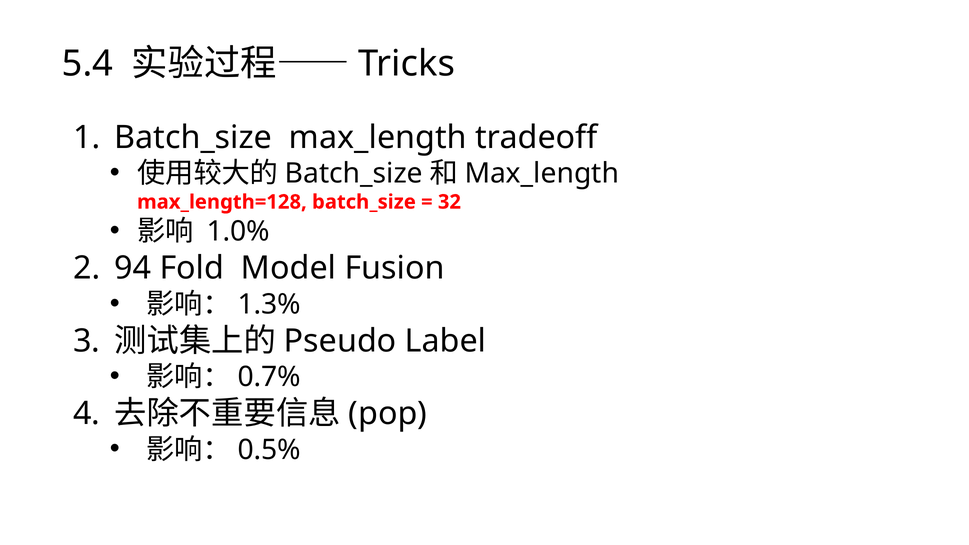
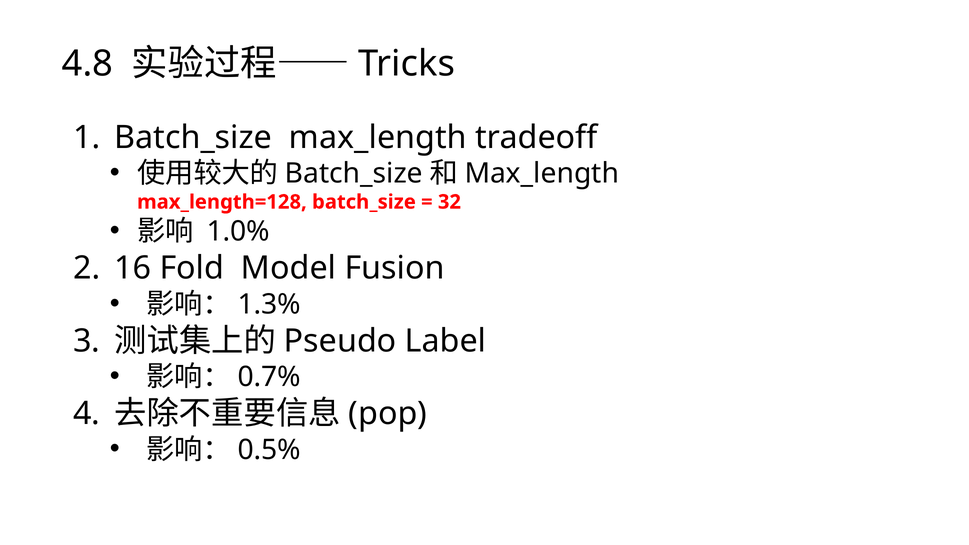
5.4: 5.4 -> 4.8 (88, 64)
94: 94 -> 16 (133, 268)
